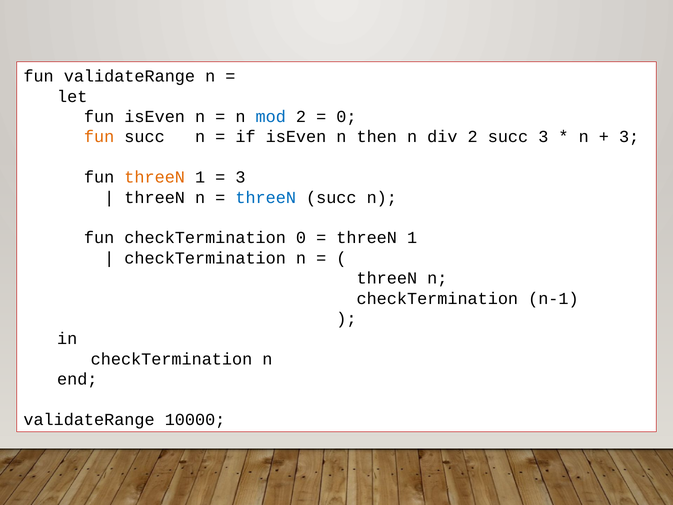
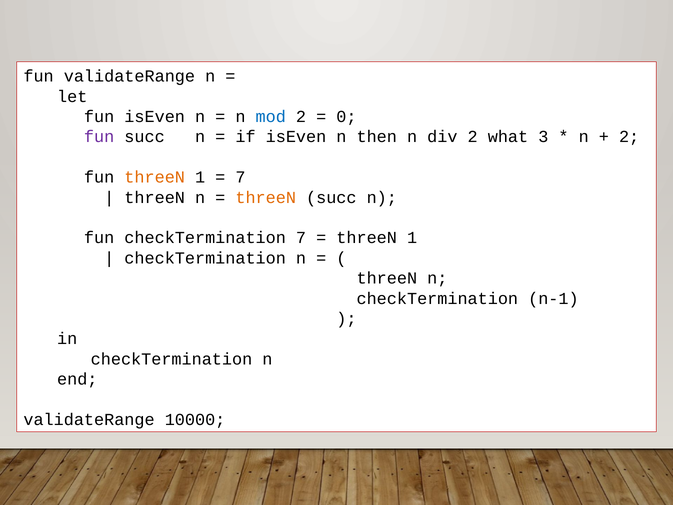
fun colour: orange -> purple (99, 137)
2 succ: succ -> what (508, 137)
3: 3 -> 2 (629, 137)
3: 3 -> 7 (240, 177)
threeN colour: blue -> orange (266, 197)
checkTermination 0: 0 -> 7 (301, 238)
